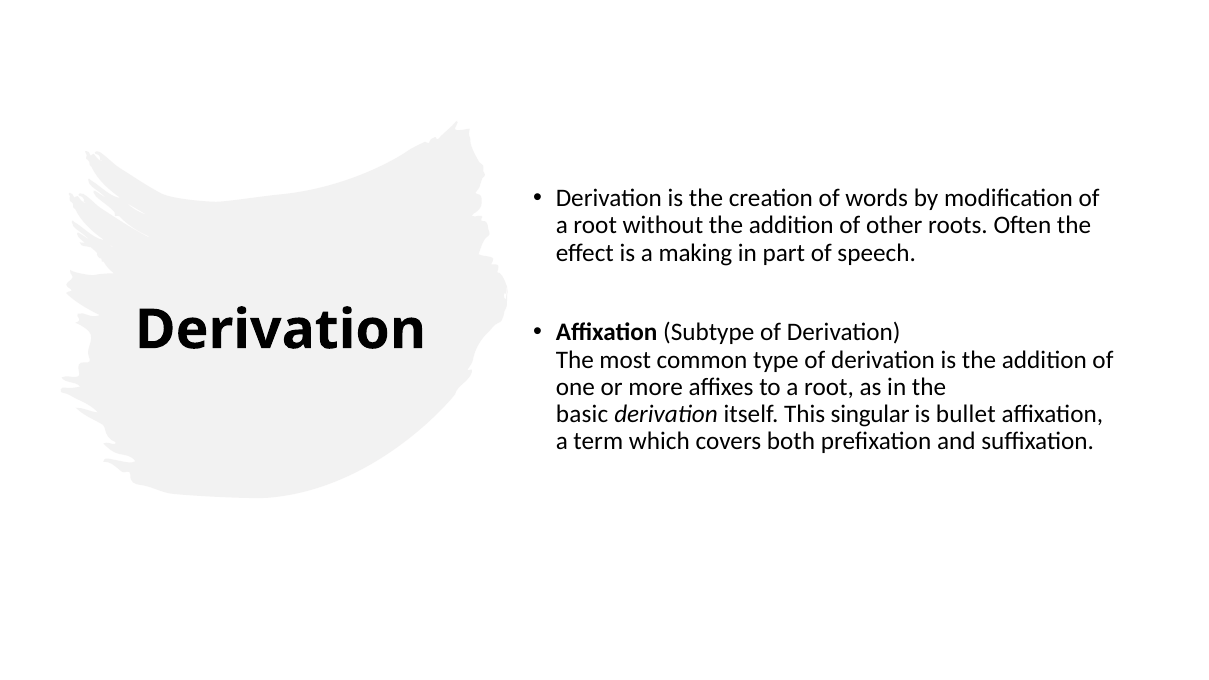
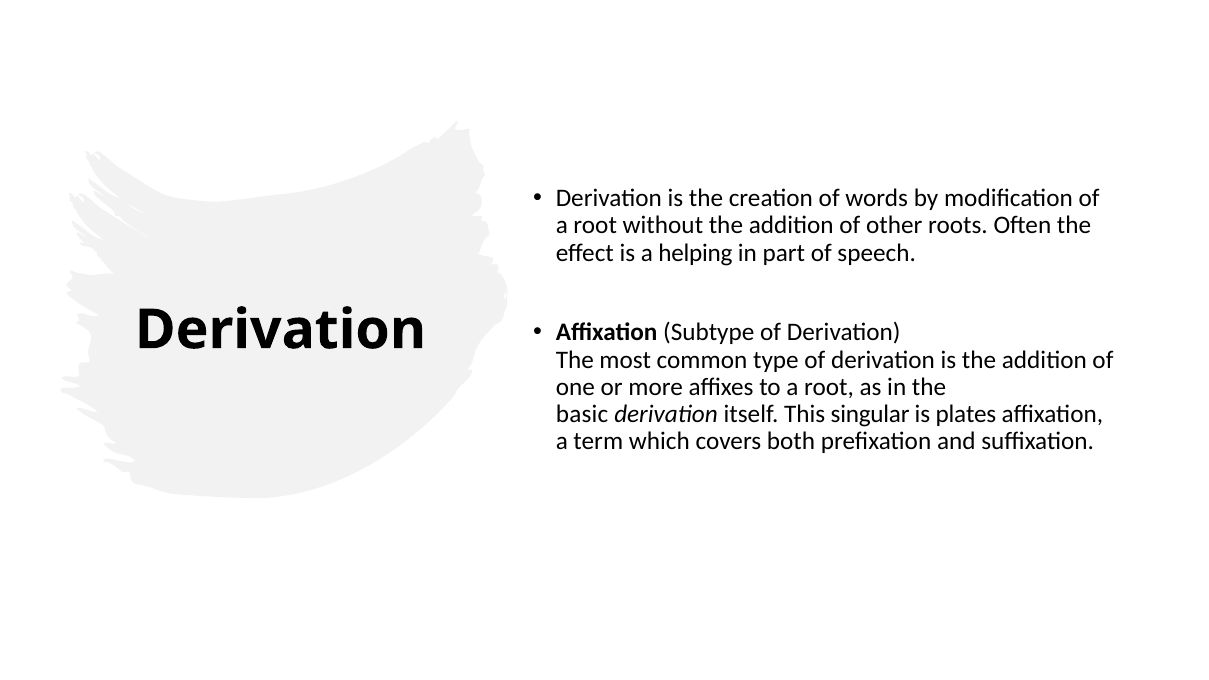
making: making -> helping (695, 253)
bullet: bullet -> plates (966, 414)
